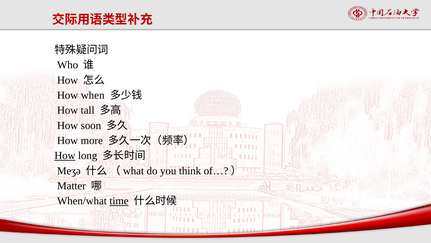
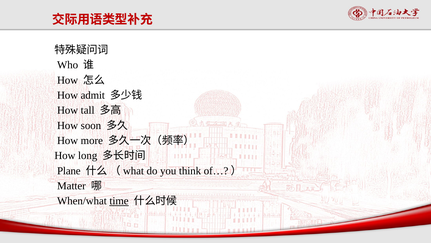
when: when -> admit (93, 95)
How underline: present -> none (65, 155)
Meʒə: Meʒə -> Plane (69, 170)
